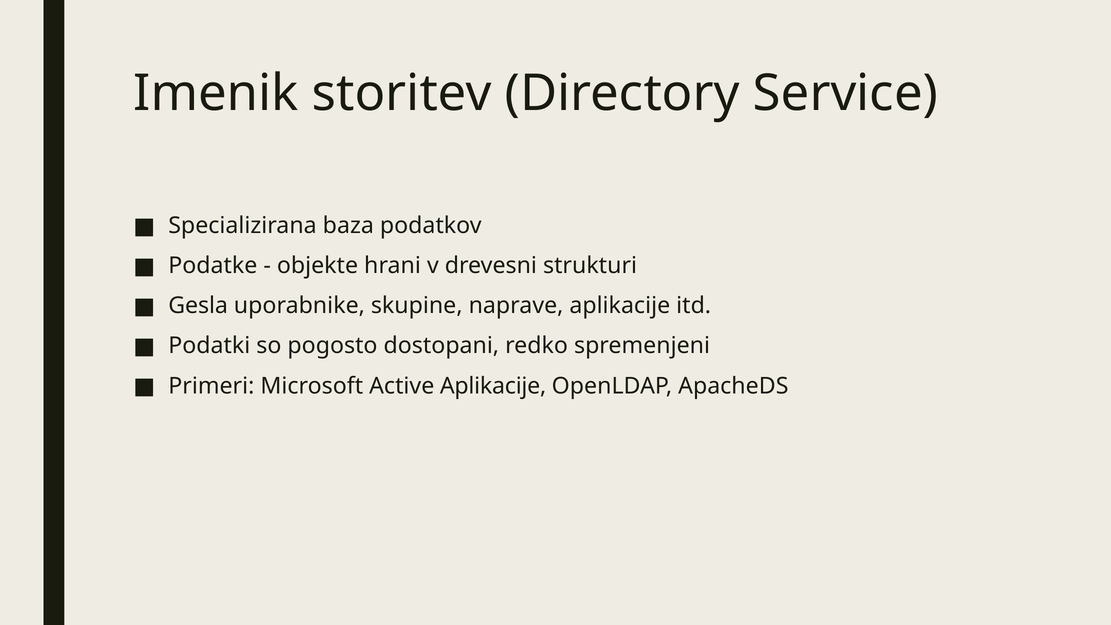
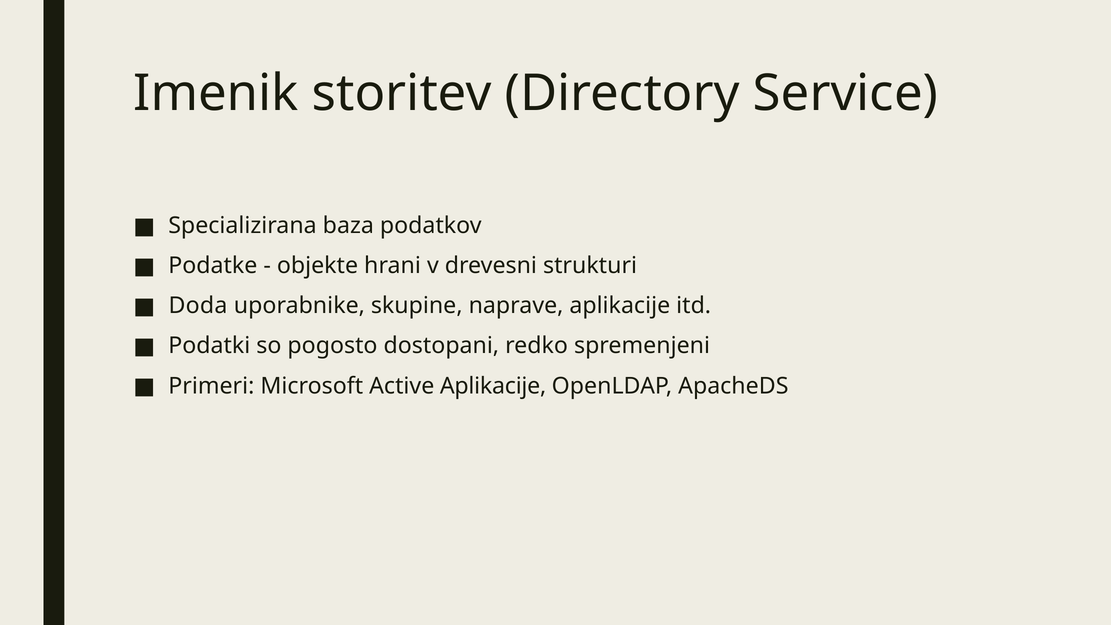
Gesla: Gesla -> Doda (198, 306)
